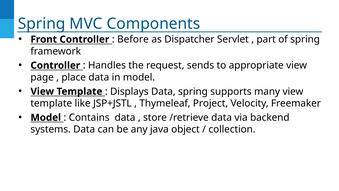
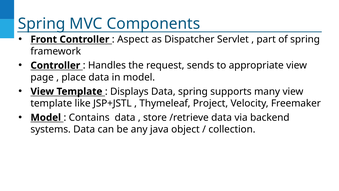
Before: Before -> Aspect (133, 39)
